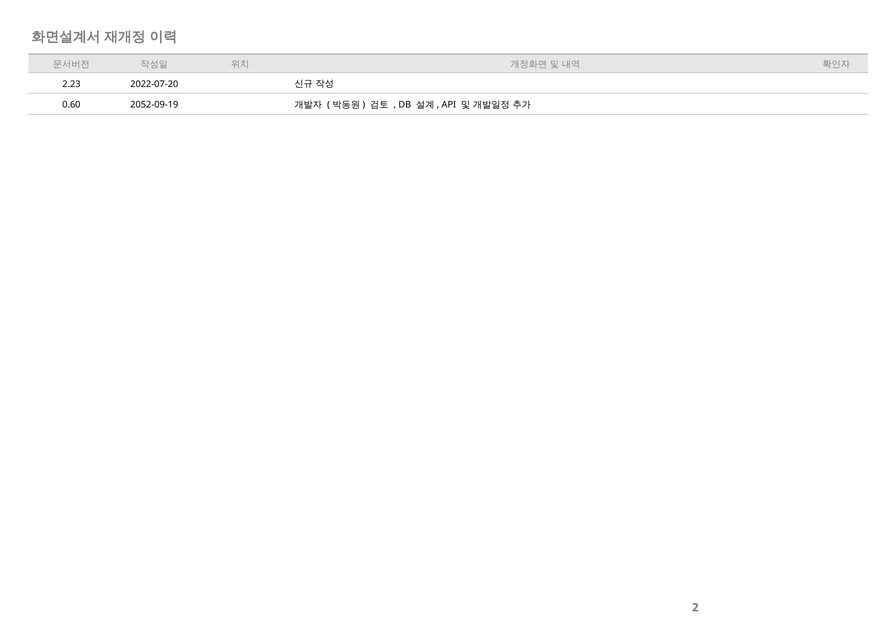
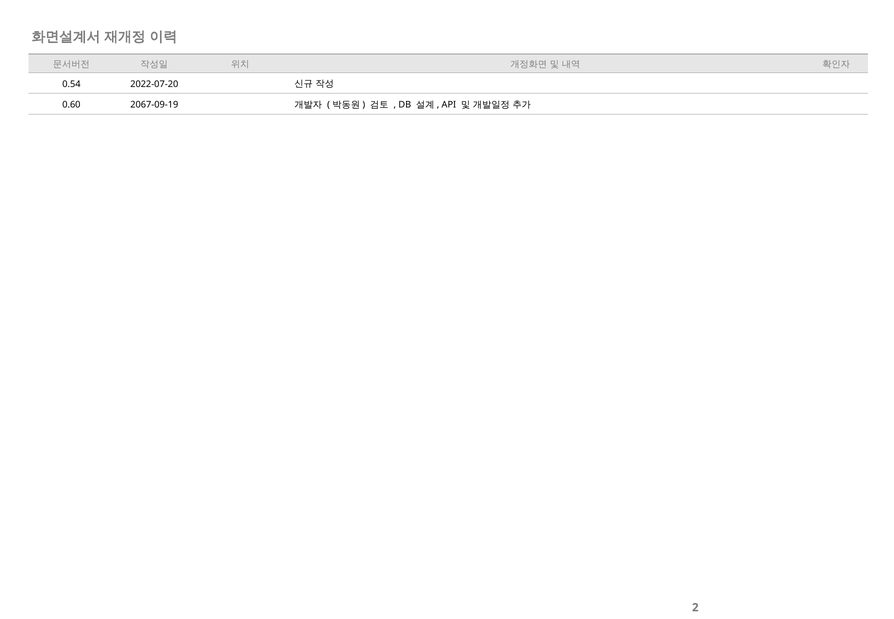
2.23: 2.23 -> 0.54 (71, 84)
2052-09-19: 2052-09-19 -> 2067-09-19 (154, 105)
